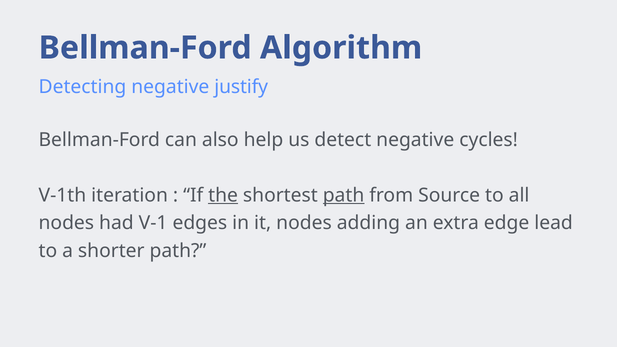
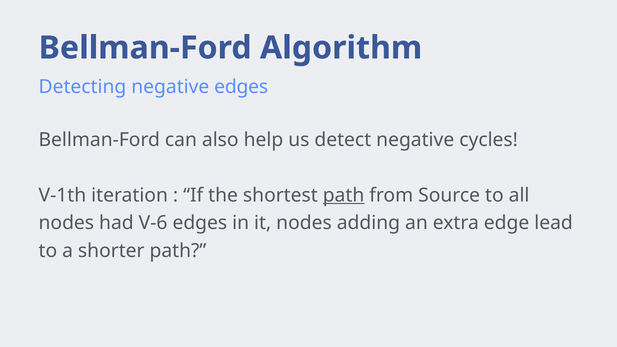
negative justify: justify -> edges (241, 87)
the underline: present -> none (223, 195)
V-1: V-1 -> V-6 (153, 223)
